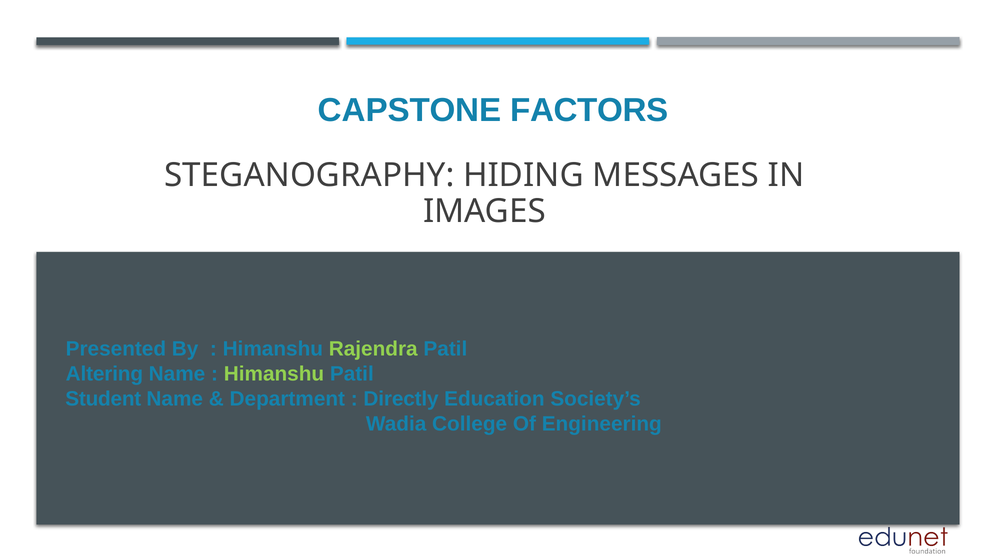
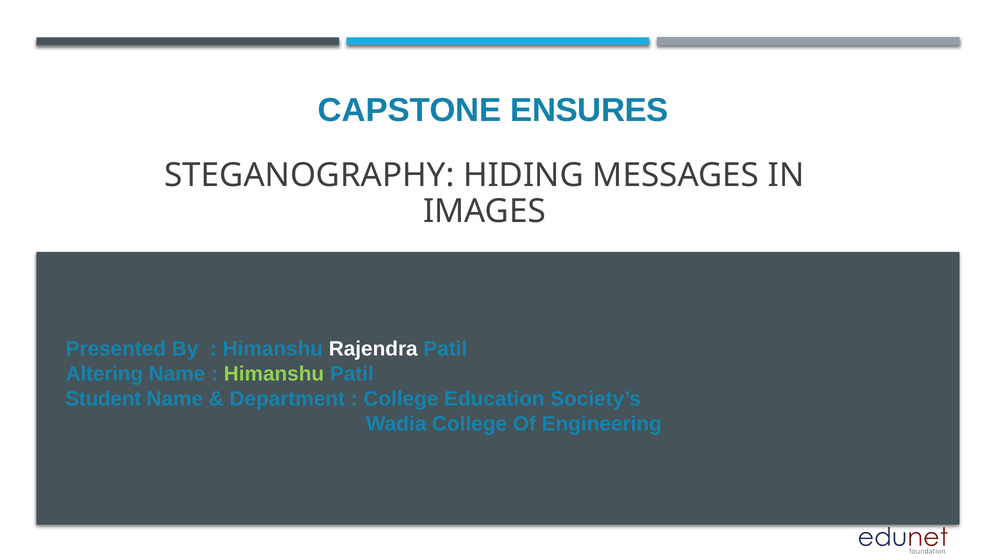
FACTORS: FACTORS -> ENSURES (589, 110)
Rajendra colour: light green -> white (373, 349)
Directly: Directly -> College (401, 399)
